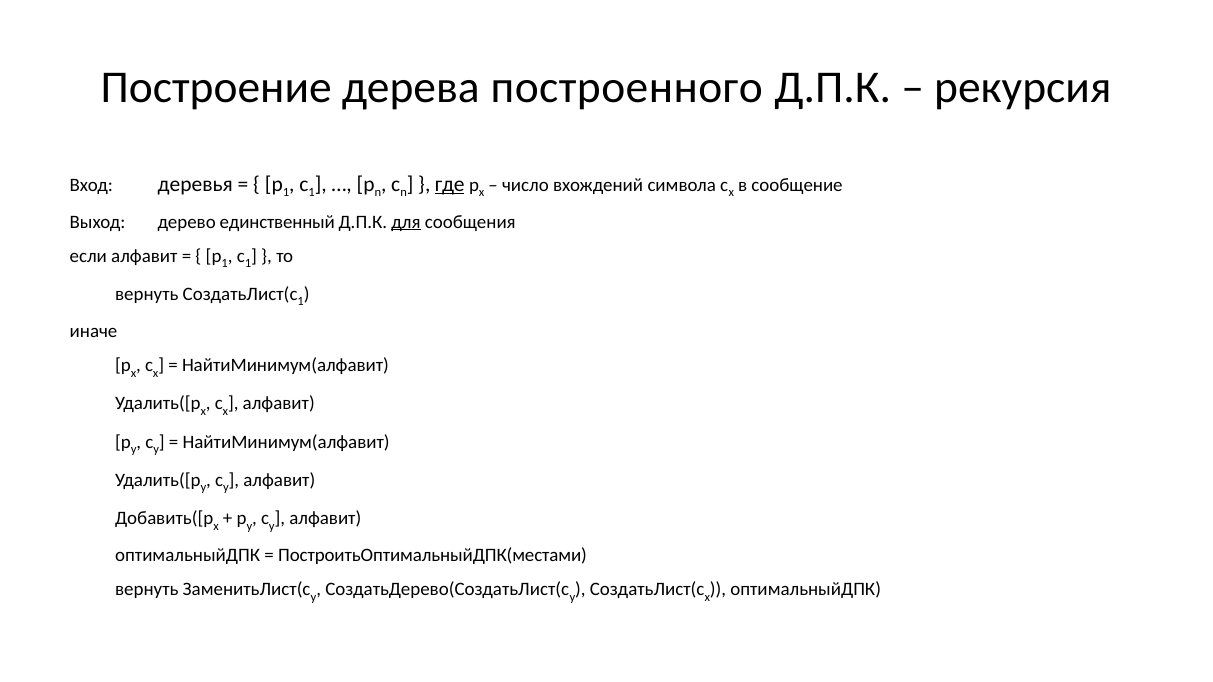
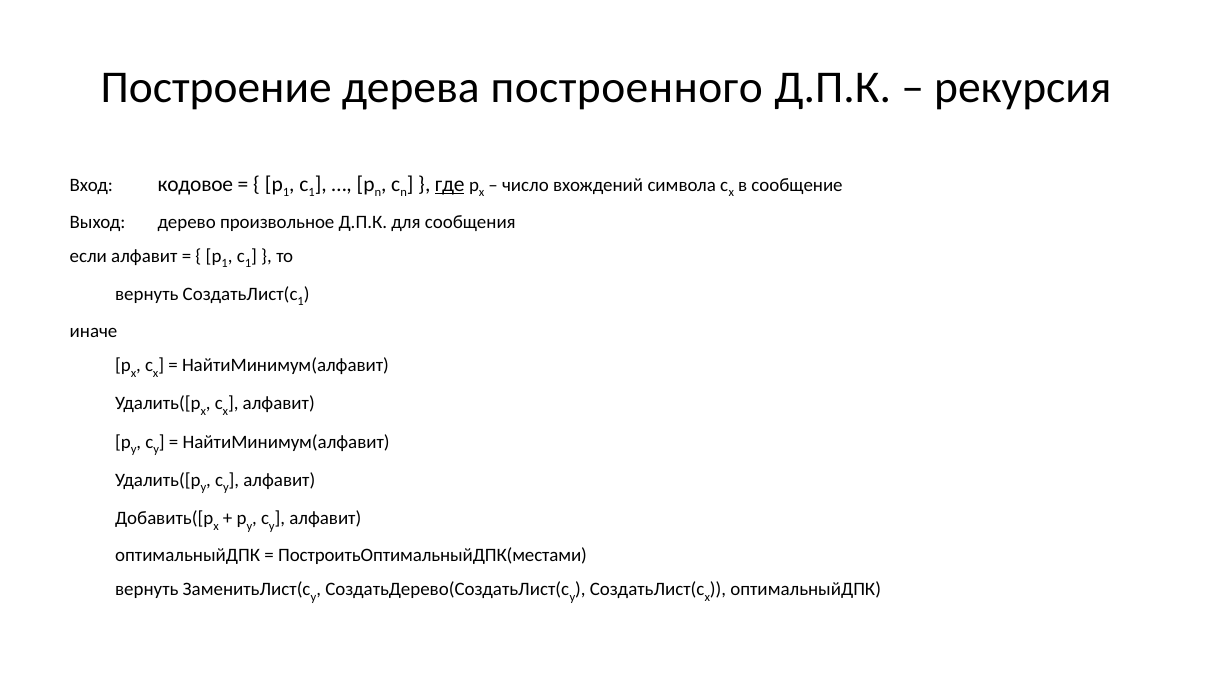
деревья: деревья -> кодовое (195, 184)
единственный: единственный -> произвольное (277, 222)
для underline: present -> none (406, 222)
